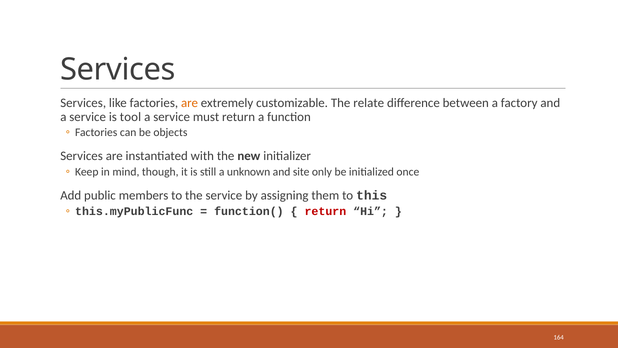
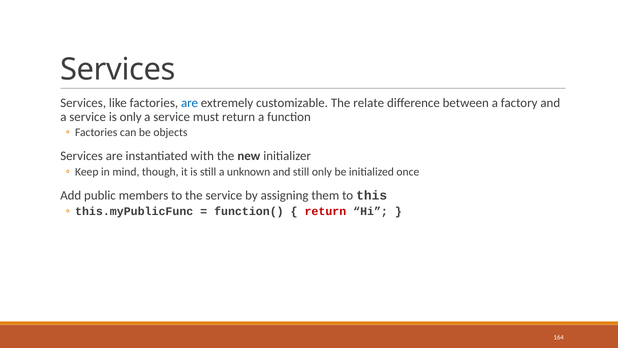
are colour: orange -> blue (189, 103)
is tool: tool -> only (131, 117)
and site: site -> still (301, 172)
